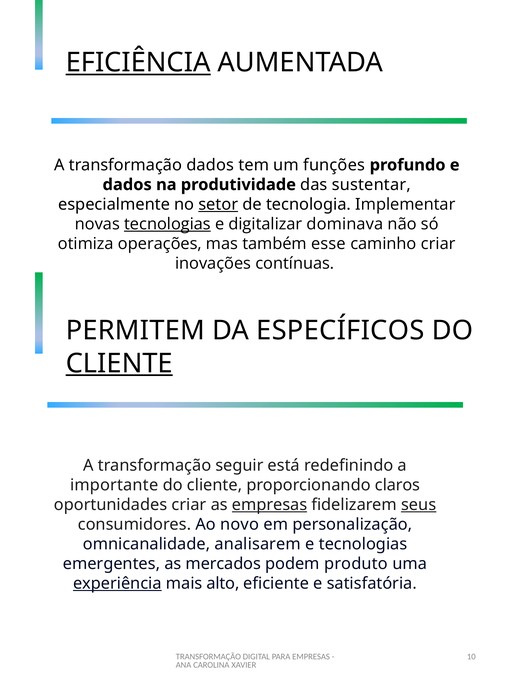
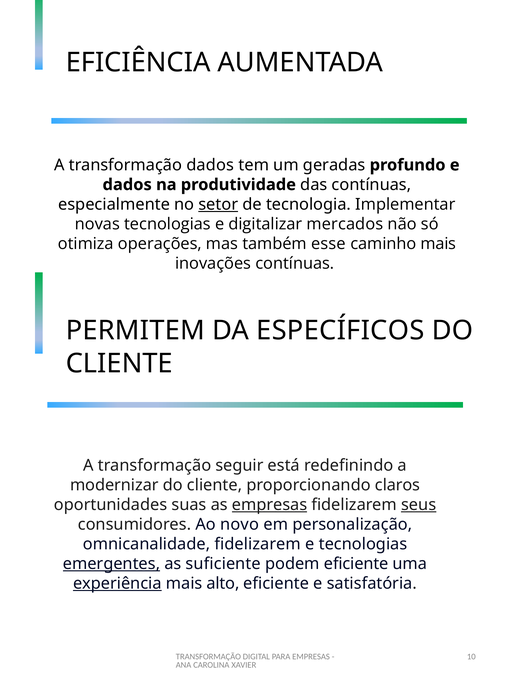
EFICIÊNCIA underline: present -> none (138, 63)
funções: funções -> geradas (334, 165)
das sustentar: sustentar -> contínuas (371, 185)
tecnologias underline: present -> none (167, 224)
dominava: dominava -> mercados (345, 224)
caminho criar: criar -> mais (438, 244)
CLIENTE underline: present -> none (119, 363)
importante: importante -> modernizar (114, 485)
oportunidades criar: criar -> suas (189, 505)
omnicanalidade analisarem: analisarem -> fidelizarem (258, 544)
emergentes underline: none -> present (111, 564)
mercados: mercados -> suficiente (223, 564)
podem produto: produto -> eficiente (356, 564)
